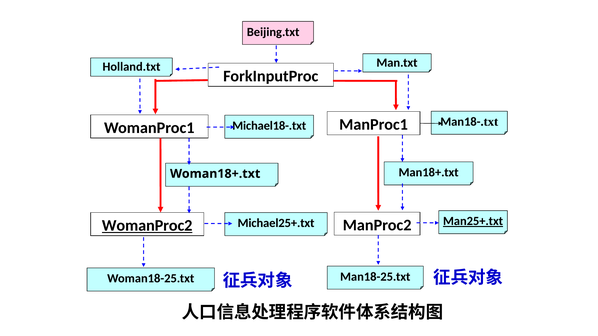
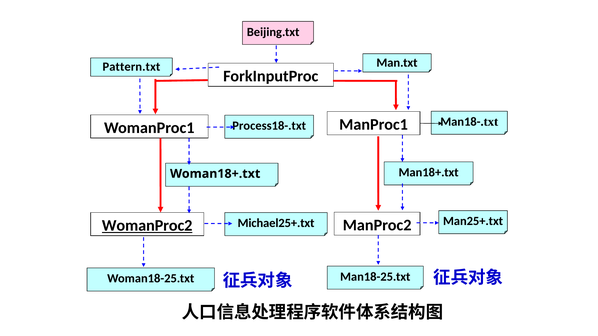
Holland.txt: Holland.txt -> Pattern.txt (131, 67)
Michael18-.txt: Michael18-.txt -> Process18-.txt (269, 126)
Man25+.txt underline: present -> none (473, 221)
